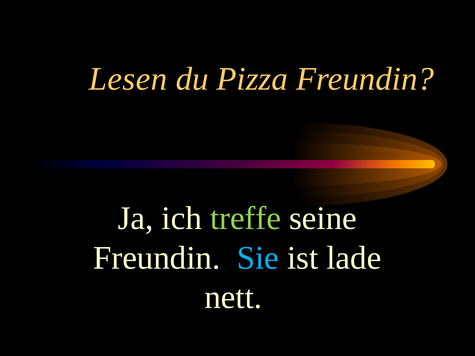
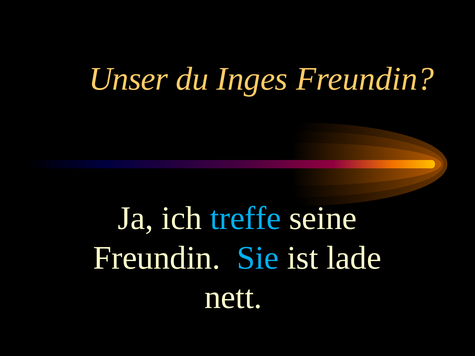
Lesen: Lesen -> Unser (128, 79)
Pizza: Pizza -> Inges (252, 79)
treffe colour: light green -> light blue (246, 218)
